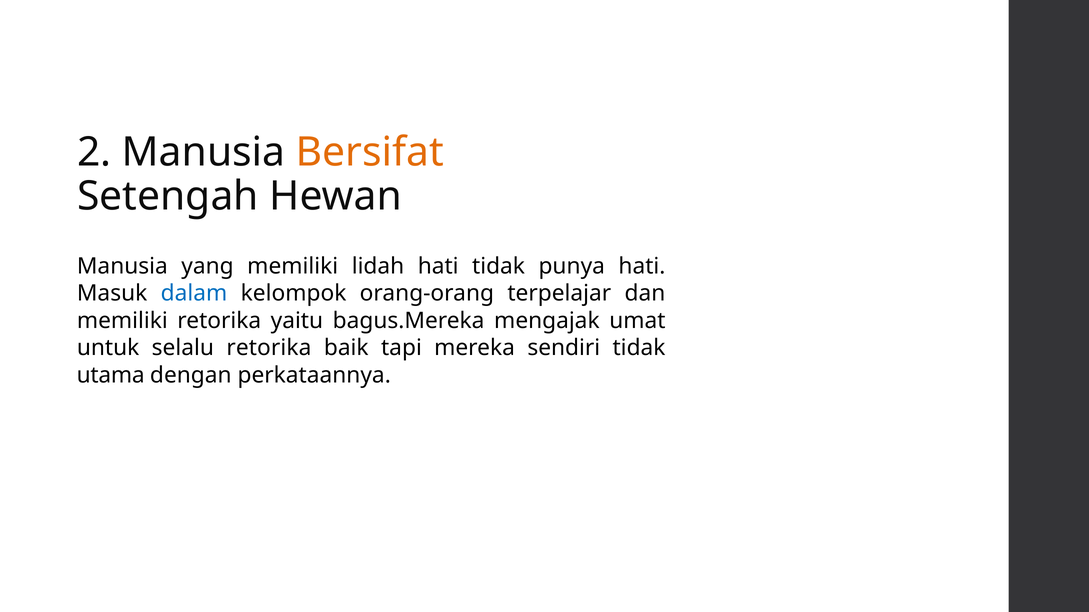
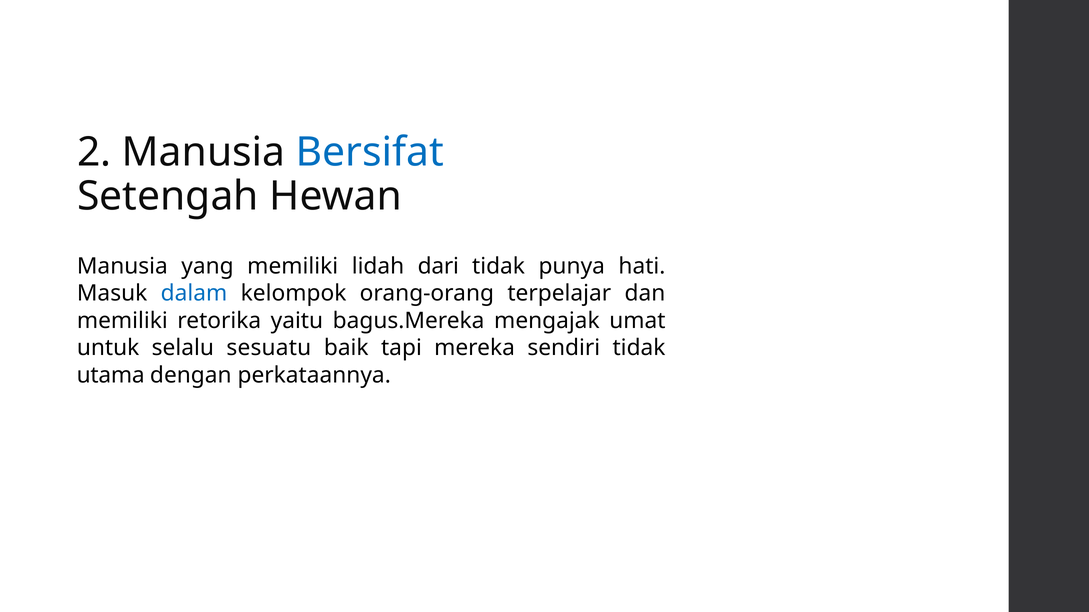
Bersifat colour: orange -> blue (370, 152)
lidah hati: hati -> dari (438, 267)
selalu retorika: retorika -> sesuatu (269, 348)
